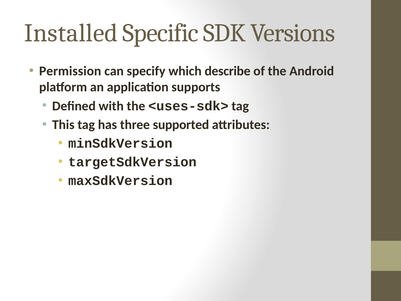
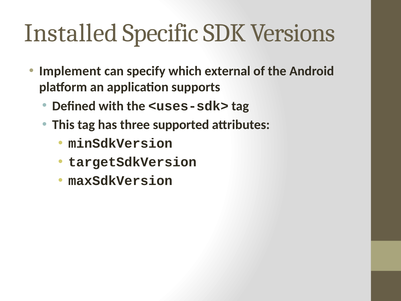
Permission: Permission -> Implement (70, 71)
describe: describe -> external (227, 71)
